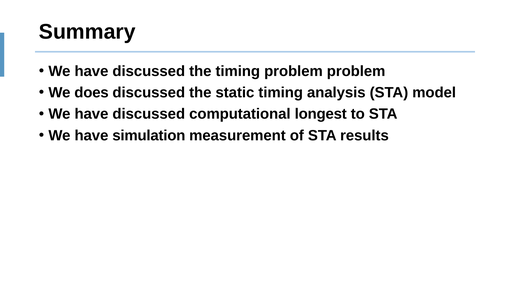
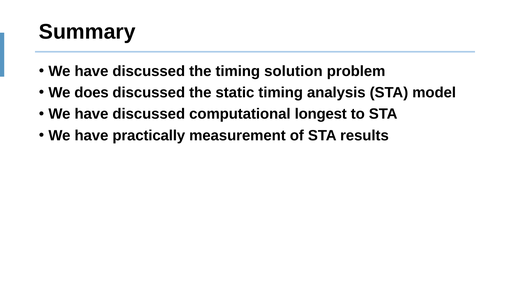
timing problem: problem -> solution (293, 71)
simulation: simulation -> practically (149, 135)
